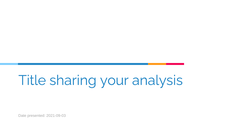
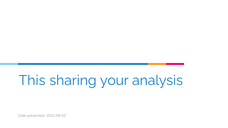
Title: Title -> This (32, 80)
